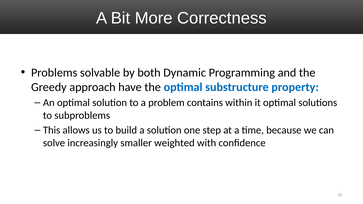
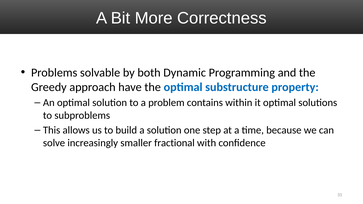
weighted: weighted -> fractional (174, 143)
